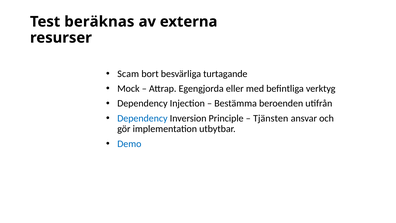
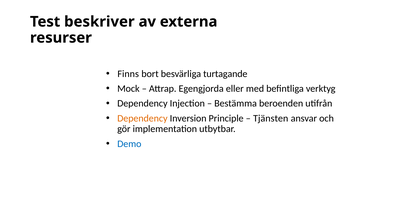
beräknas: beräknas -> beskriver (99, 22)
Scam: Scam -> Finns (128, 74)
Dependency colour: blue -> orange (142, 118)
